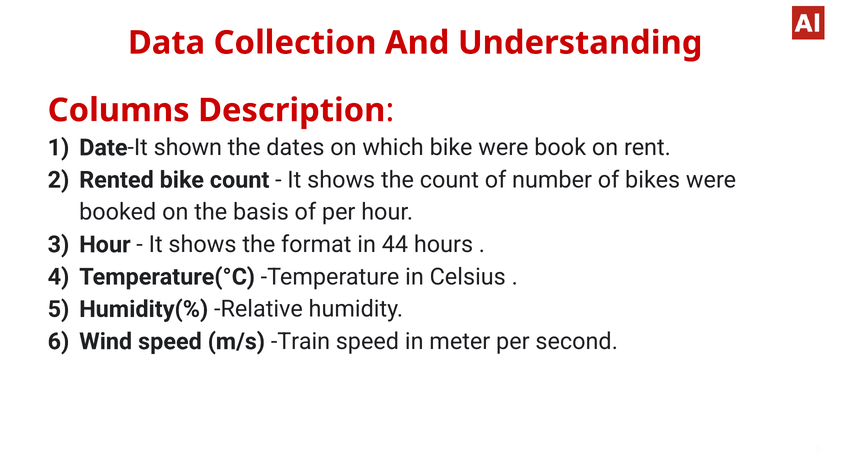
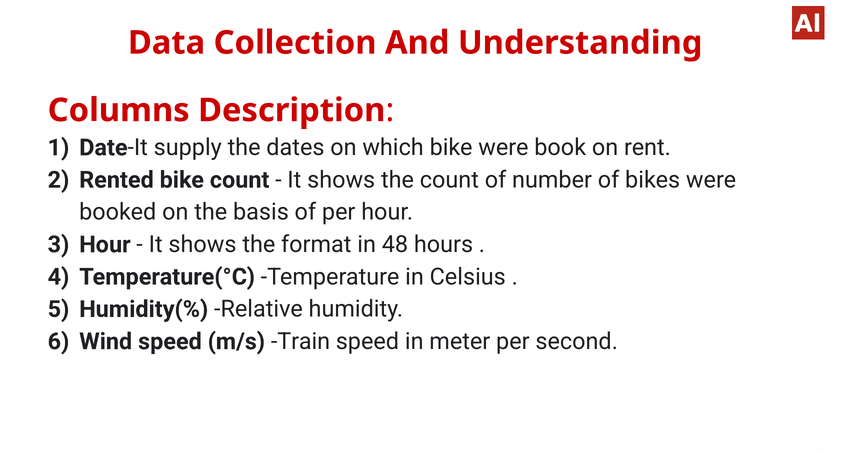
shown: shown -> supply (188, 148)
44: 44 -> 48 (395, 244)
